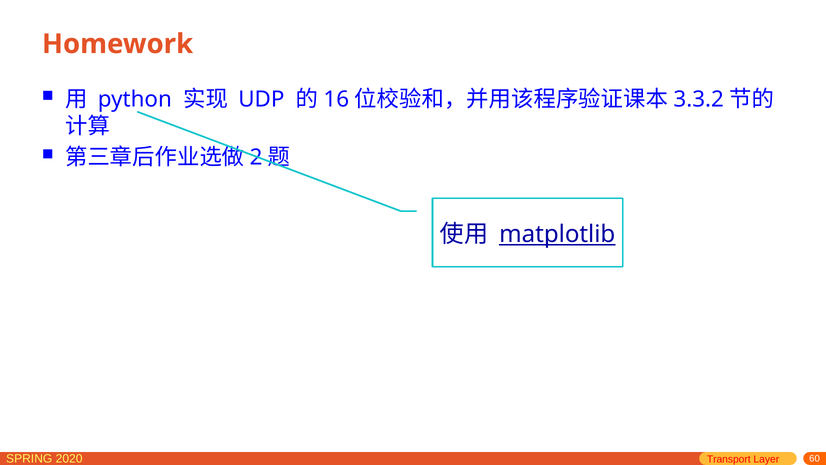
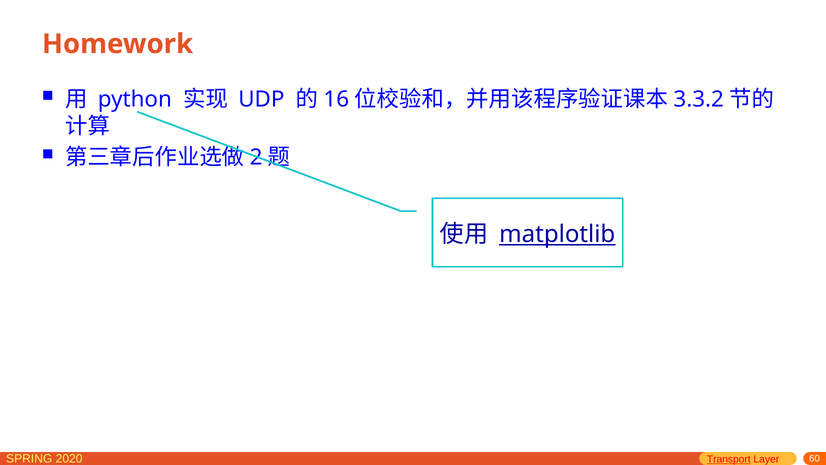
Transport underline: none -> present (729, 459)
